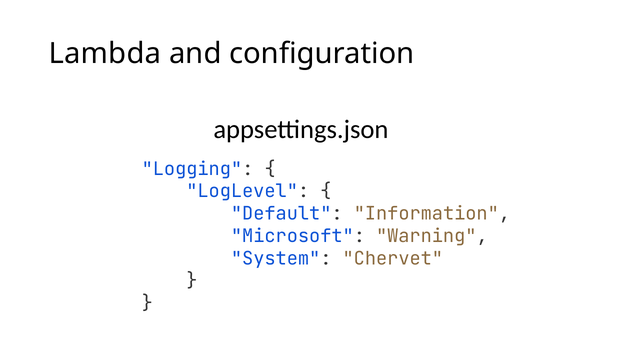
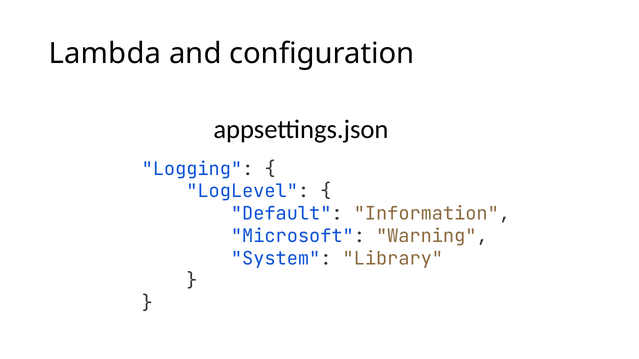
Chervet: Chervet -> Library (393, 259)
